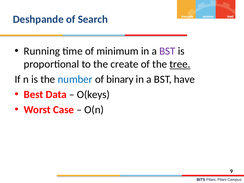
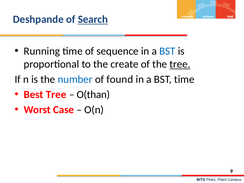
Search underline: none -> present (93, 19)
minimum: minimum -> sequence (118, 51)
BST colour: purple -> blue (167, 51)
binary: binary -> found (120, 79)
BST have: have -> time (184, 79)
Best Data: Data -> Tree (56, 95)
O(keys: O(keys -> O(than (93, 95)
